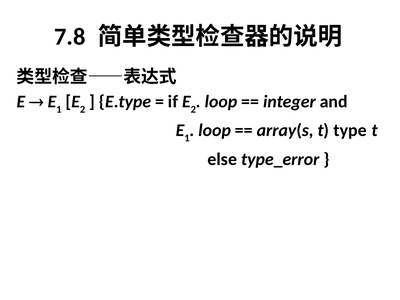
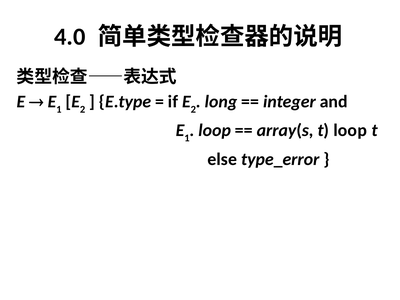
7.8: 7.8 -> 4.0 (70, 37)
loop: loop -> long (221, 102)
t type: type -> loop (350, 130)
